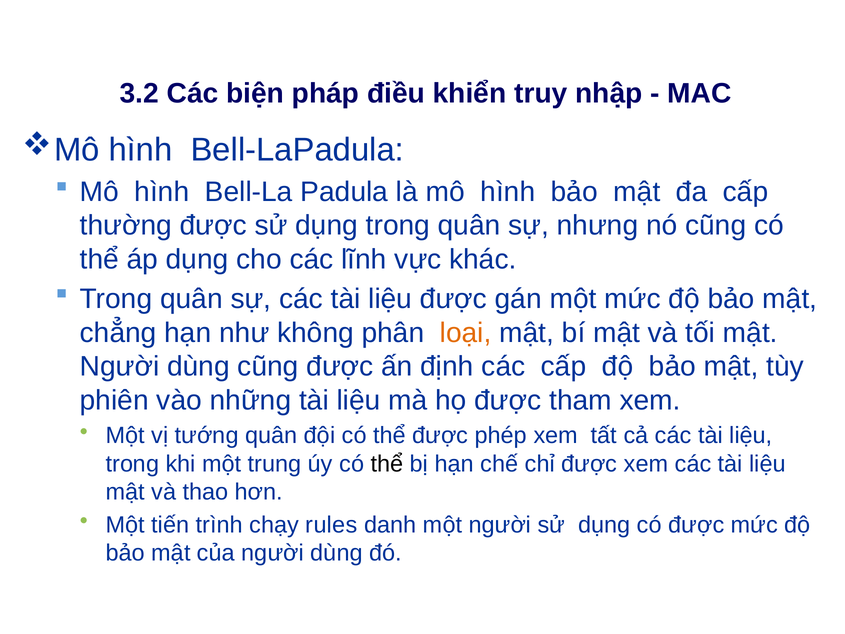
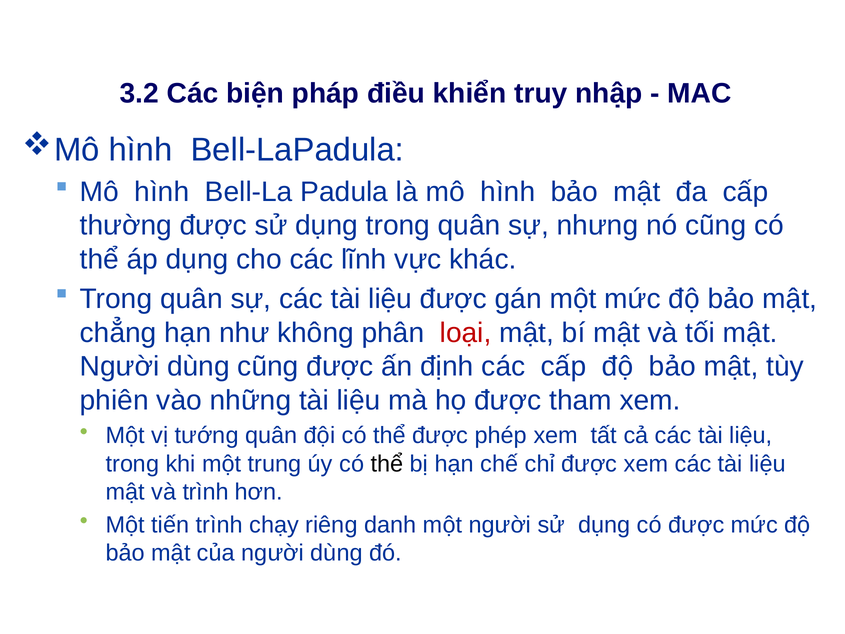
loại colour: orange -> red (466, 333)
và thao: thao -> trình (206, 492)
rules: rules -> riêng (332, 525)
